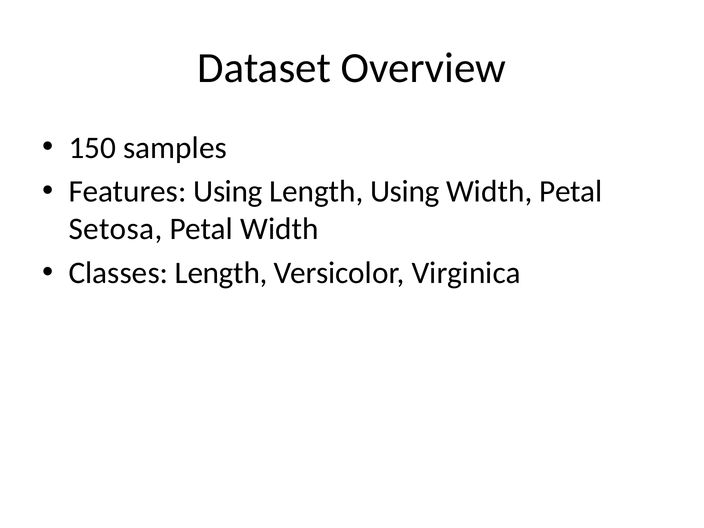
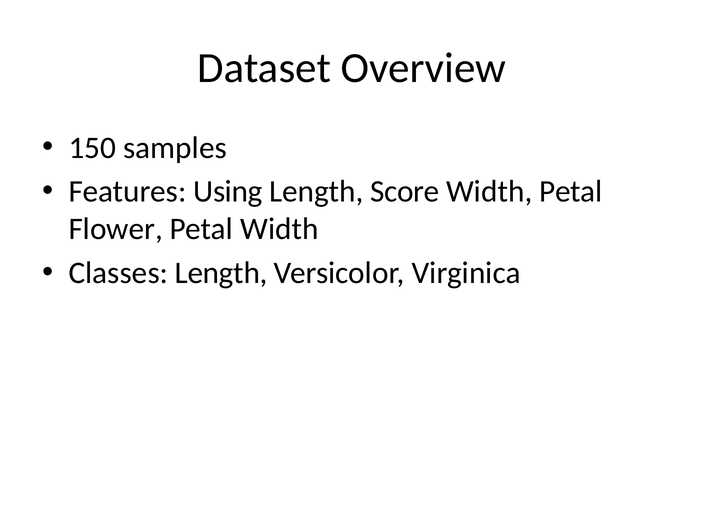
Length Using: Using -> Score (405, 192)
Setosa: Setosa -> Flower (116, 229)
